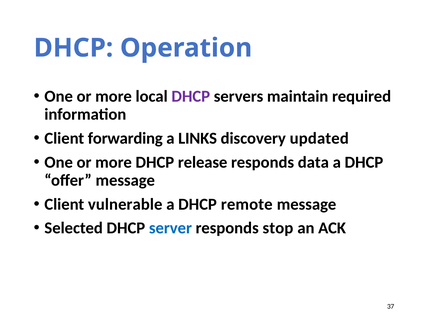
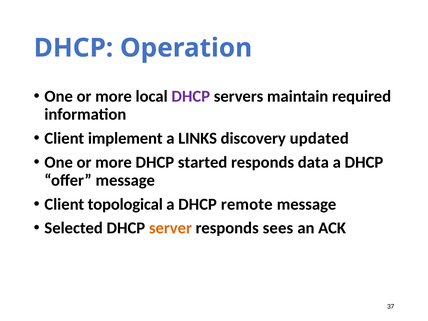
forwarding: forwarding -> implement (125, 138)
release: release -> started (203, 162)
vulnerable: vulnerable -> topological (125, 204)
server colour: blue -> orange (170, 228)
stop: stop -> sees (278, 228)
